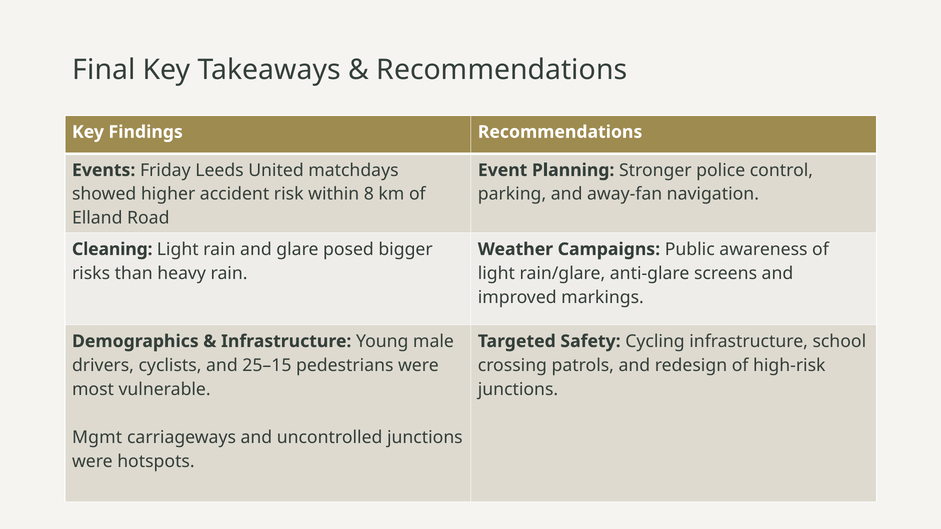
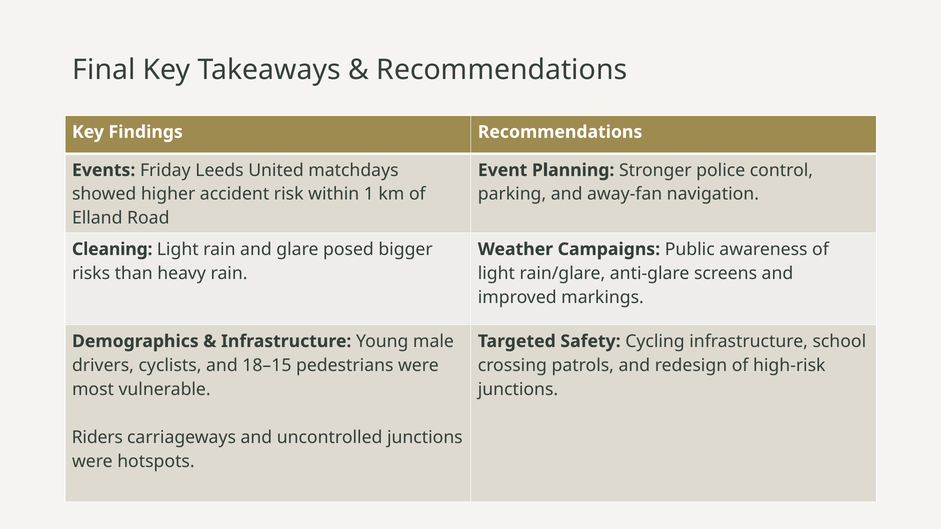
8: 8 -> 1 (369, 194)
25–15: 25–15 -> 18–15 (267, 365)
Mgmt: Mgmt -> Riders (97, 437)
